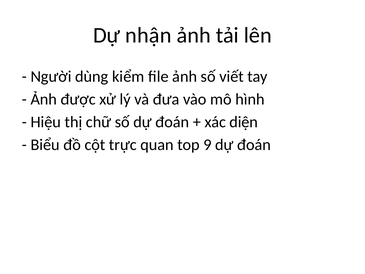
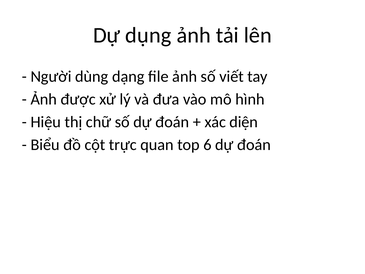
nhận: nhận -> dụng (148, 35)
kiểm: kiểm -> dạng (128, 77)
9: 9 -> 6 (207, 145)
